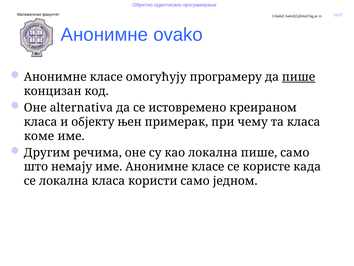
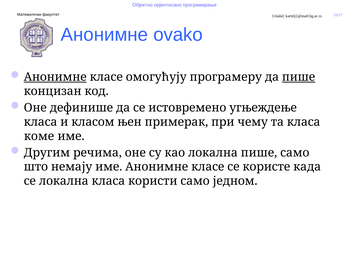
Анонимне underline: none -> present (55, 77)
alternativa: alternativa -> дефинише (81, 108)
креираном: креираном -> угњеждење (263, 108)
објекту: објекту -> класом (93, 122)
